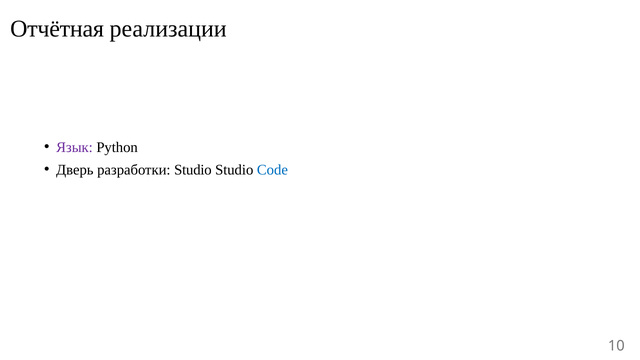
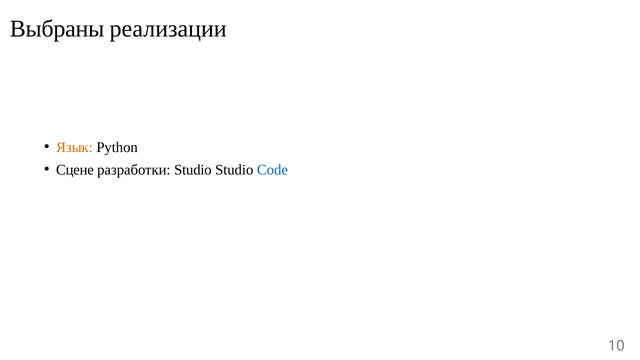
Отчётная: Отчётная -> Выбраны (57, 29)
Язык colour: purple -> orange (74, 147)
Дверь: Дверь -> Сцене (75, 170)
